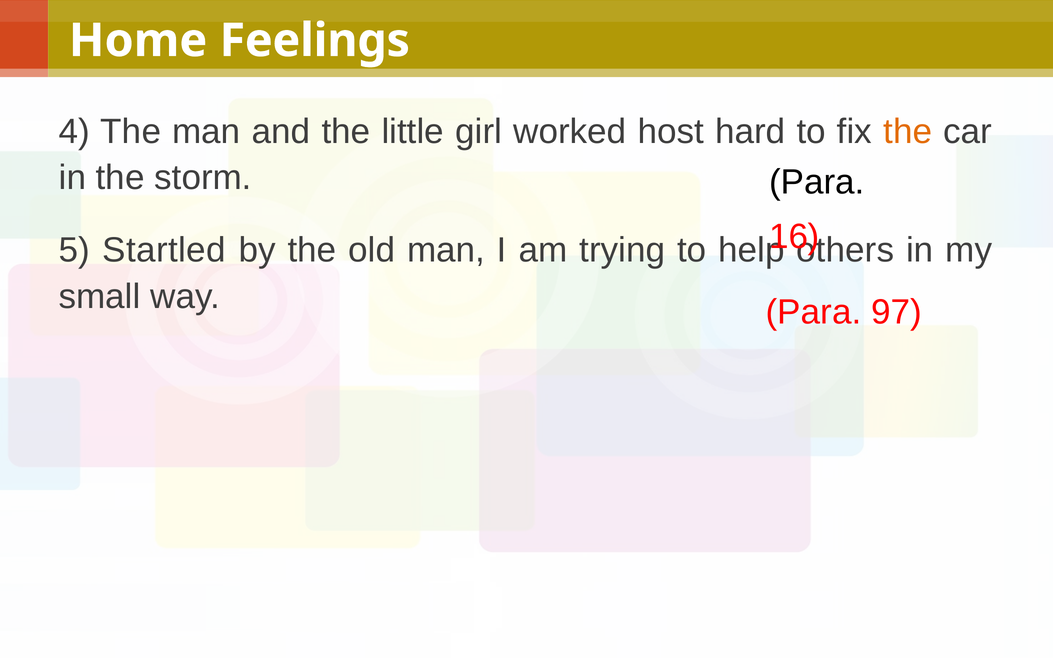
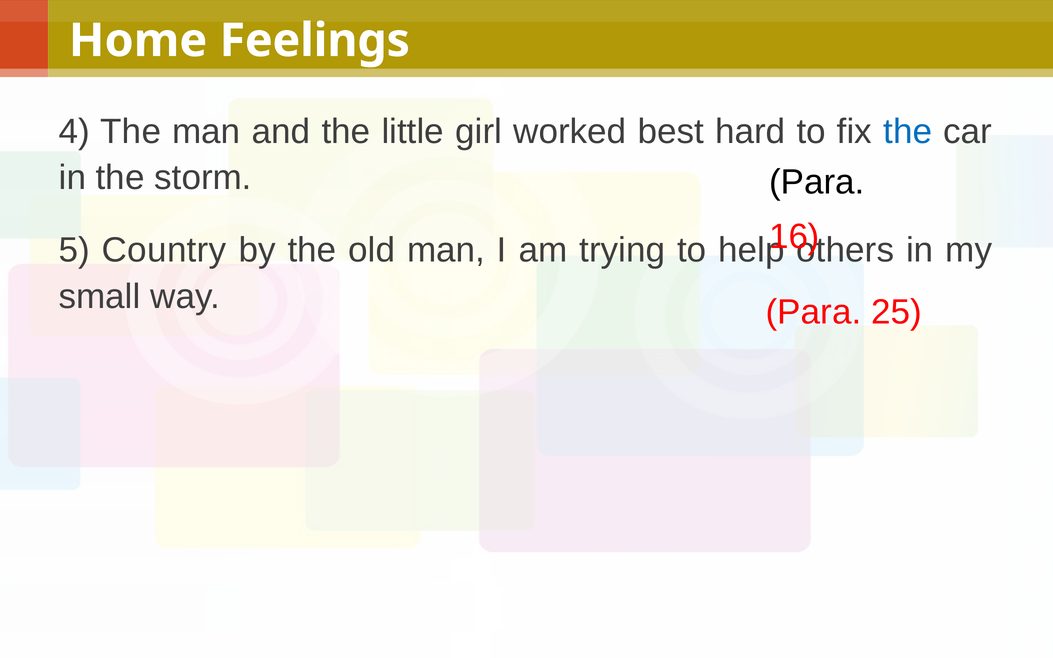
host: host -> best (671, 131)
the colour: orange -> blue (908, 131)
Startled: Startled -> Country (164, 250)
97: 97 -> 25 (896, 312)
